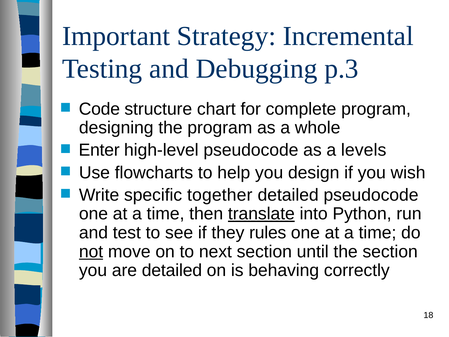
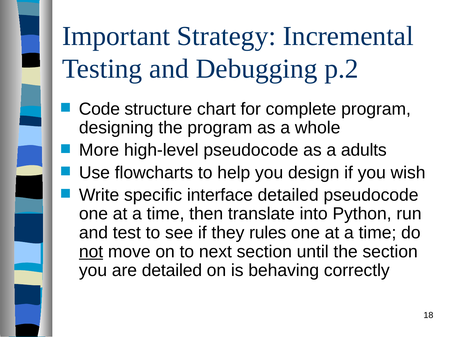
p.3: p.3 -> p.2 (342, 69)
Enter: Enter -> More (99, 150)
levels: levels -> adults (364, 150)
together: together -> interface (220, 195)
translate underline: present -> none (261, 214)
